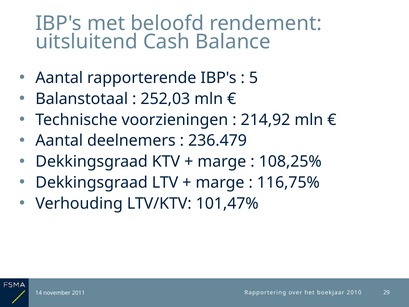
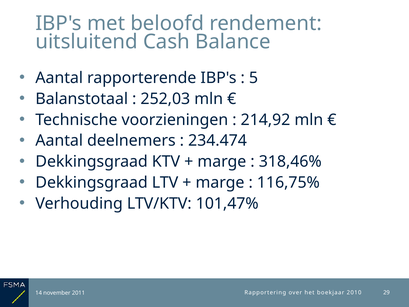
236.479: 236.479 -> 234.474 (217, 141)
108,25%: 108,25% -> 318,46% (290, 162)
